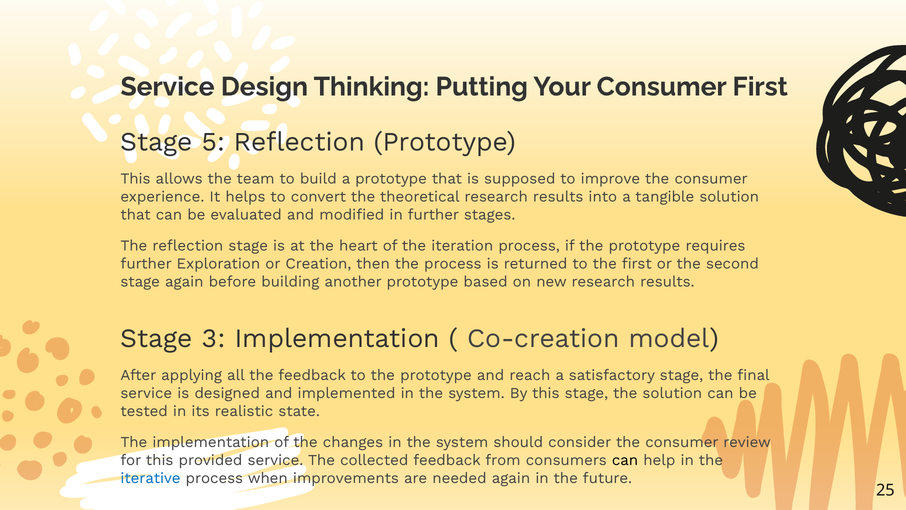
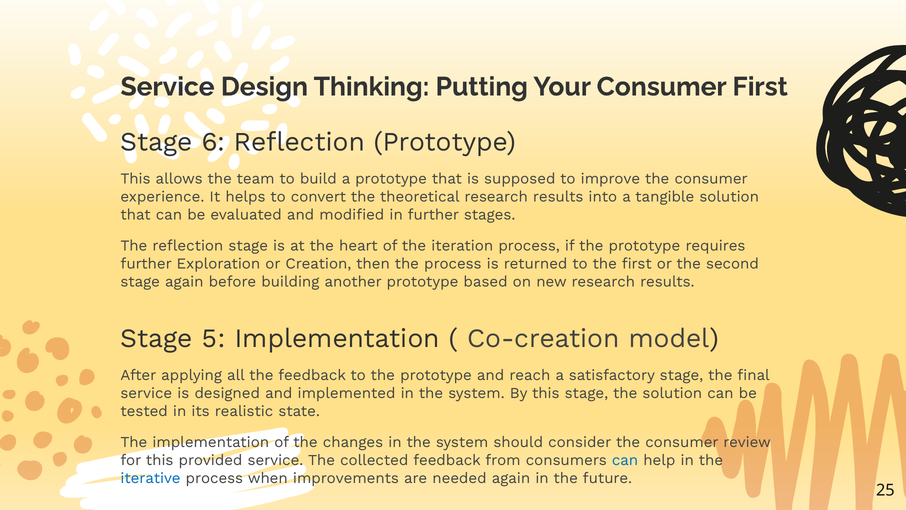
5: 5 -> 6 (213, 142)
3: 3 -> 5 (214, 338)
can colour: black -> blue (625, 460)
